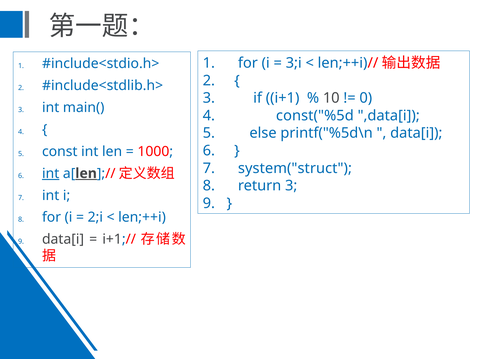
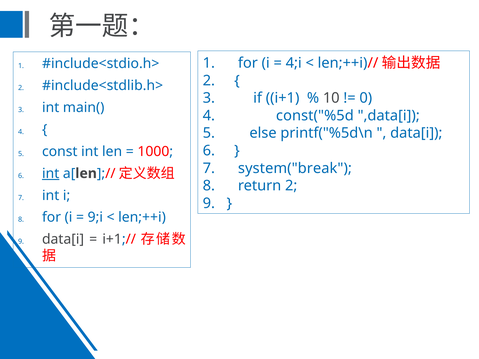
3;i: 3;i -> 4;i (294, 63)
system("struct: system("struct -> system("break (295, 168)
len underline: present -> none (86, 174)
return 3: 3 -> 2 (291, 186)
2;i: 2;i -> 9;i (95, 218)
